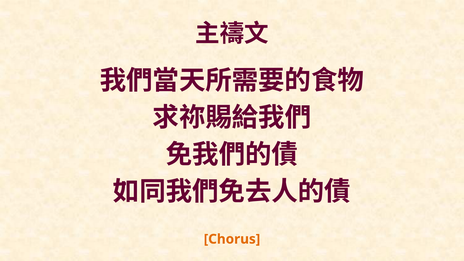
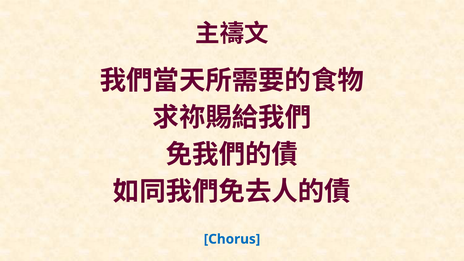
Chorus colour: orange -> blue (232, 239)
